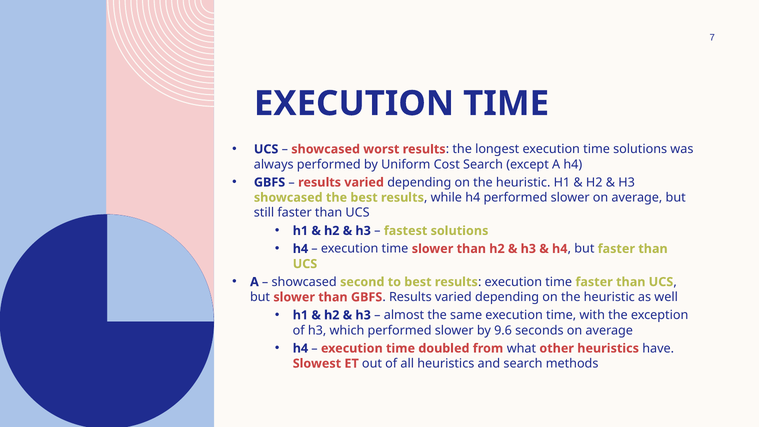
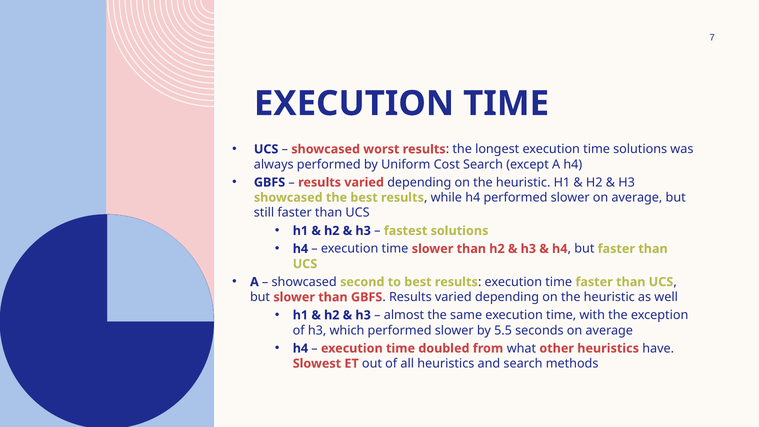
9.6: 9.6 -> 5.5 (503, 330)
